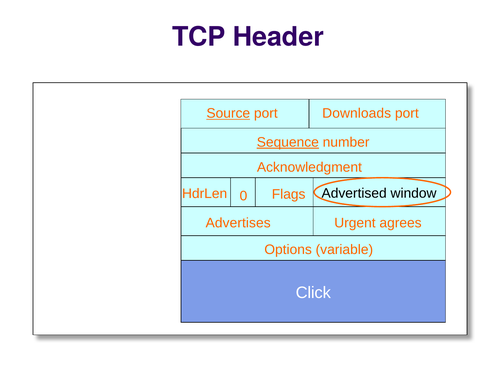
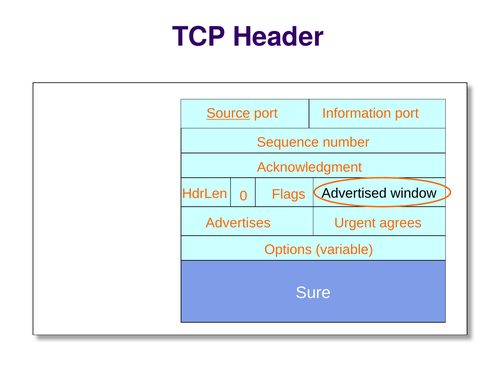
Downloads: Downloads -> Information (357, 113)
Sequence underline: present -> none (288, 142)
Click: Click -> Sure (313, 293)
